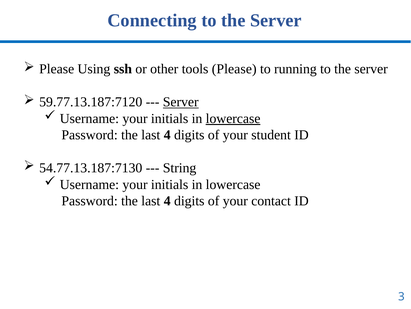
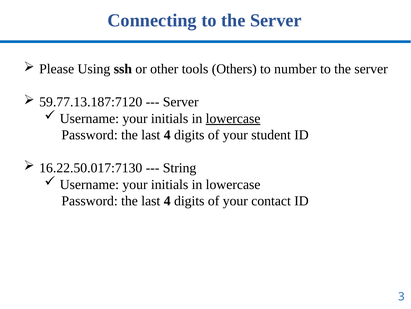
tools Please: Please -> Others (234, 69)
running: running -> number (295, 69)
Server underline: present -> none (181, 102)
54.77.13.187:7130: 54.77.13.187:7130 -> 16.22.50.017:7130 (91, 168)
